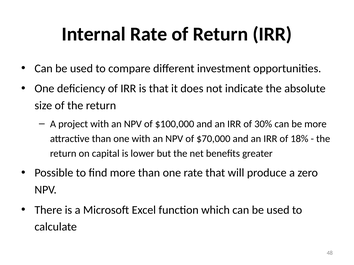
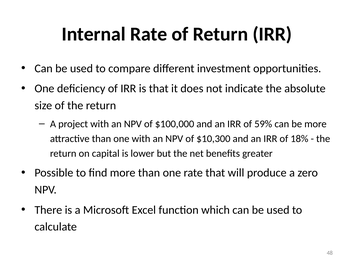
30%: 30% -> 59% (263, 124)
$70,000: $70,000 -> $10,300 (213, 139)
